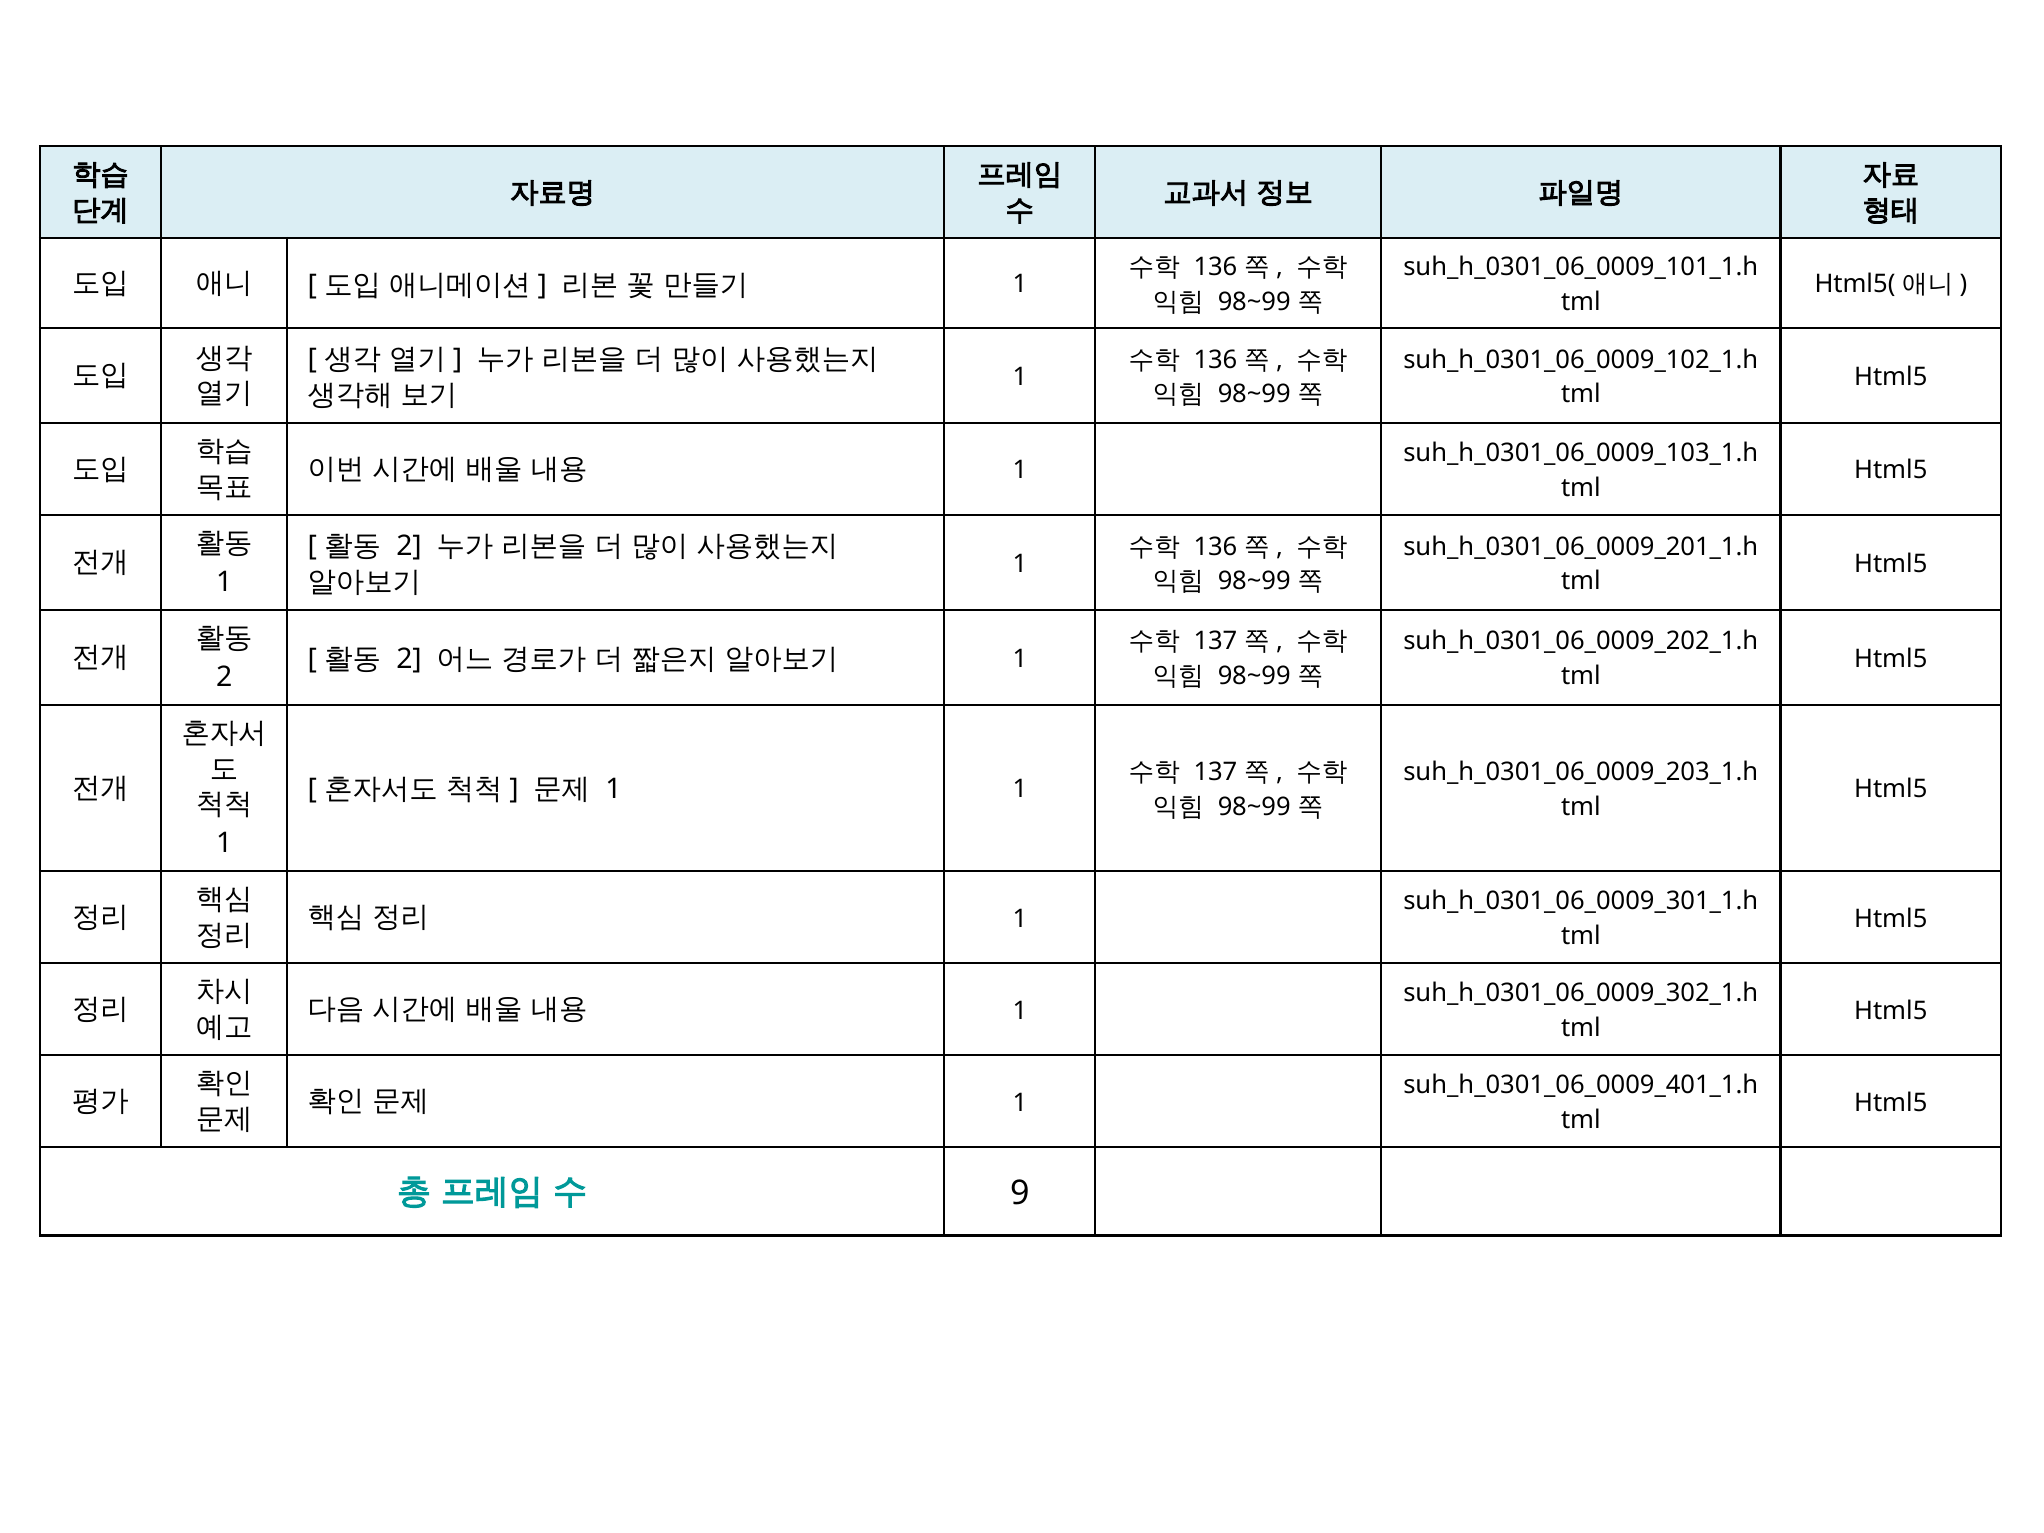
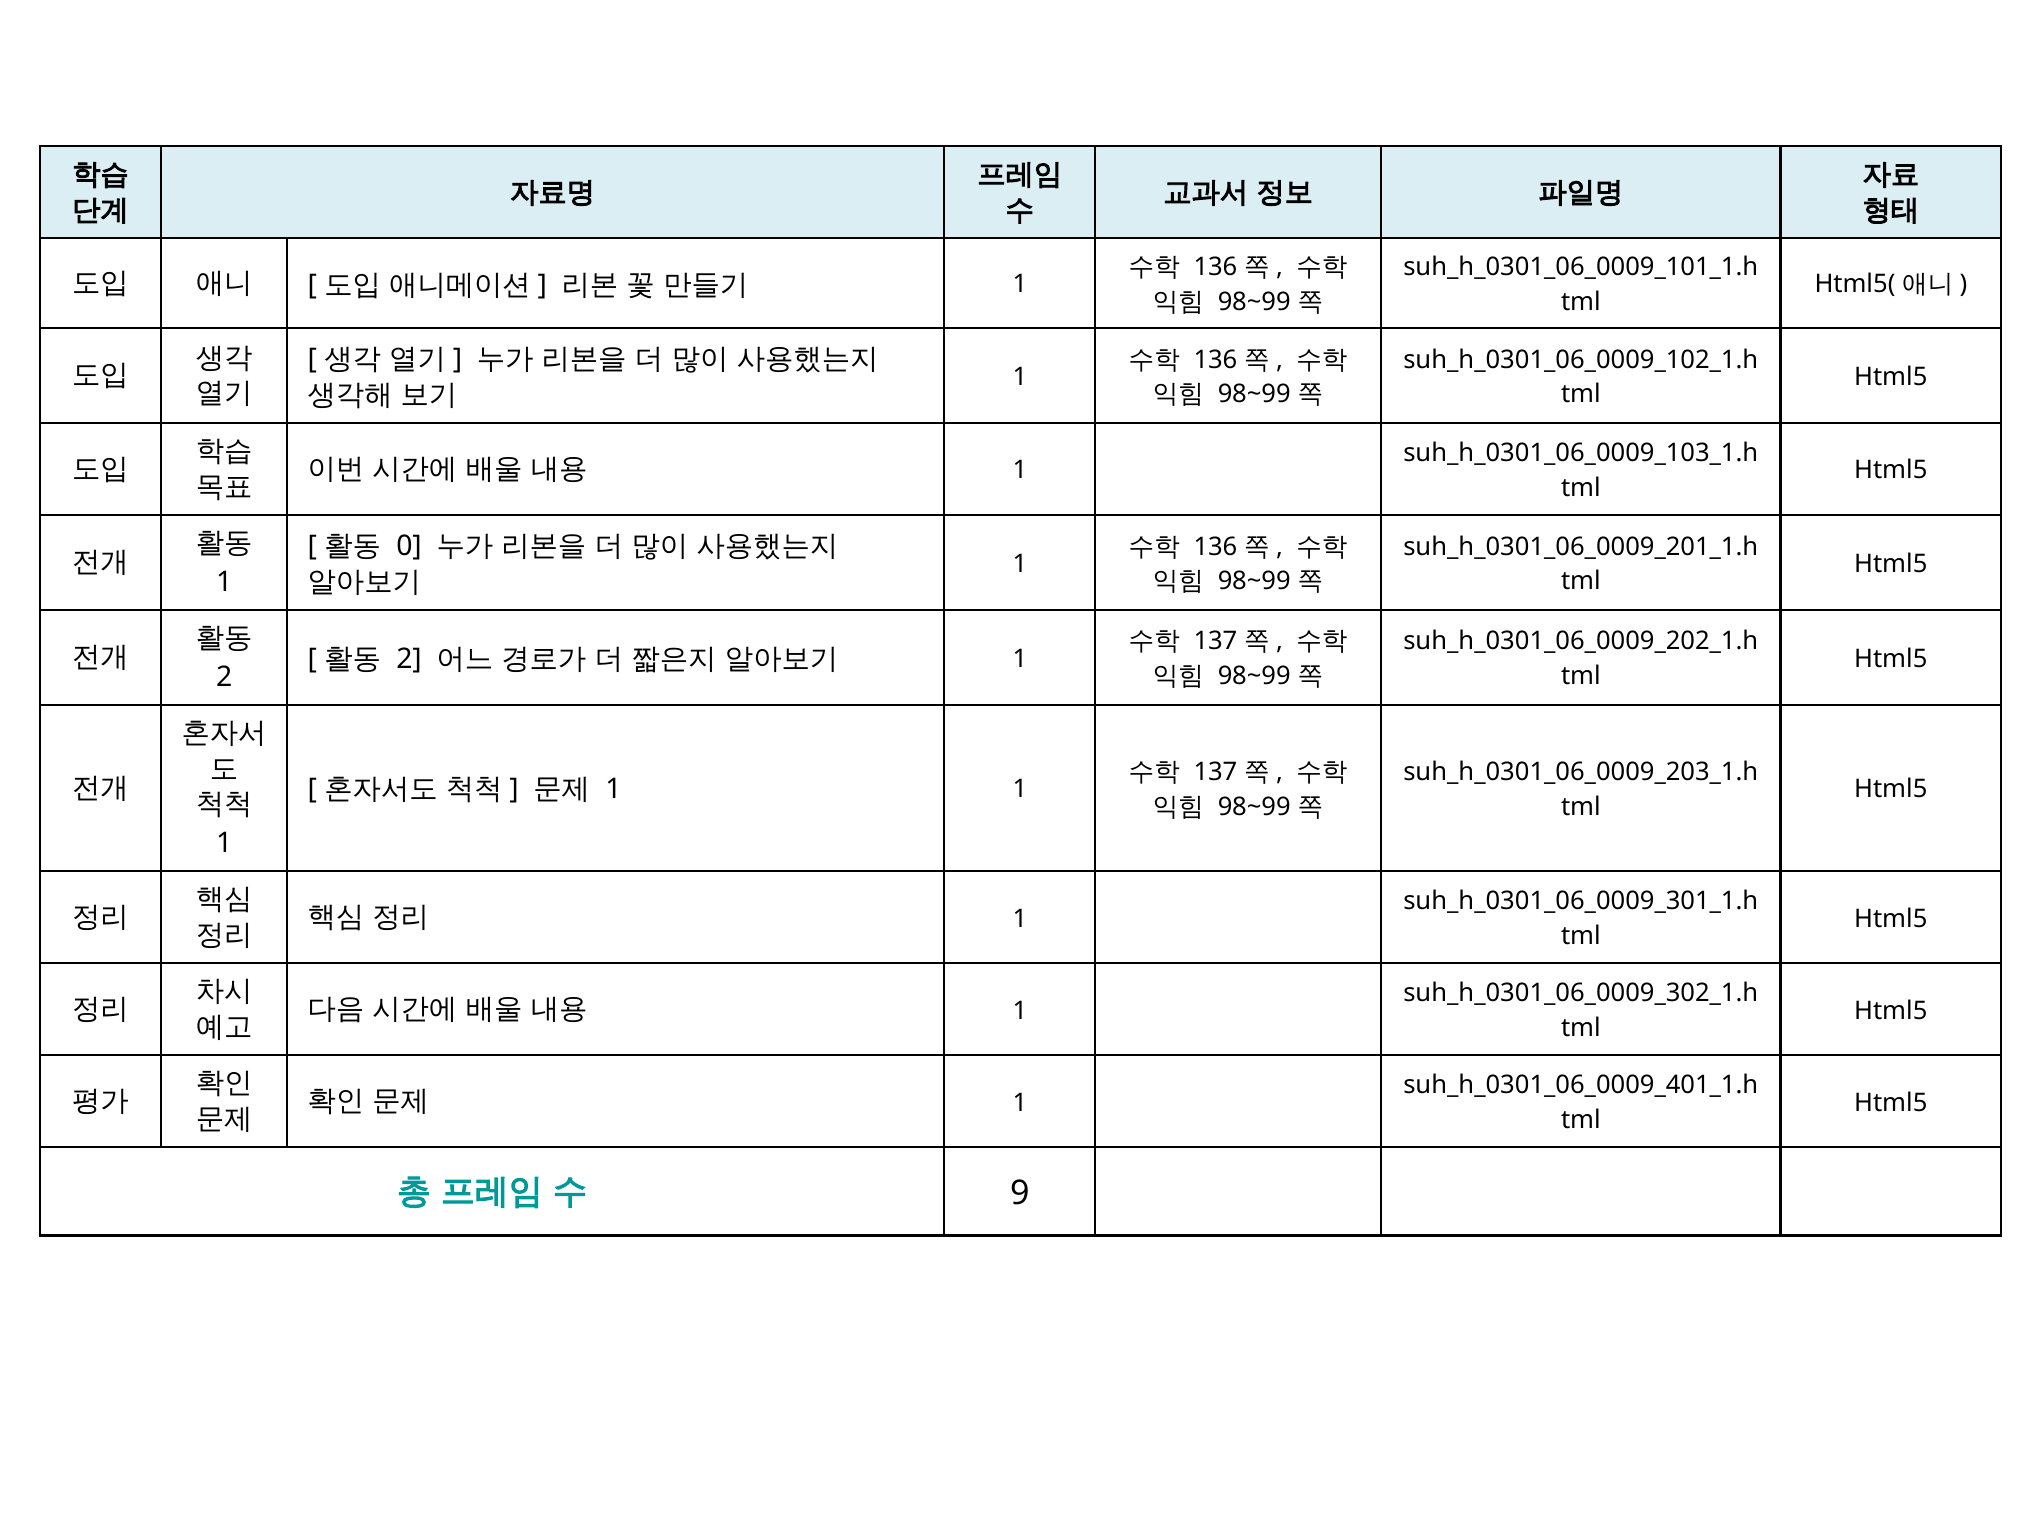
2: 2 -> 0 (409, 546)
